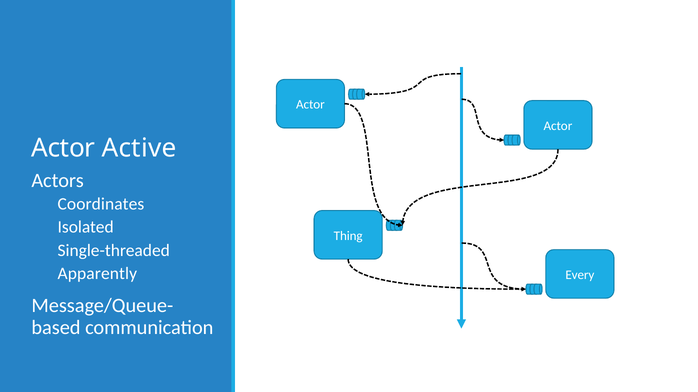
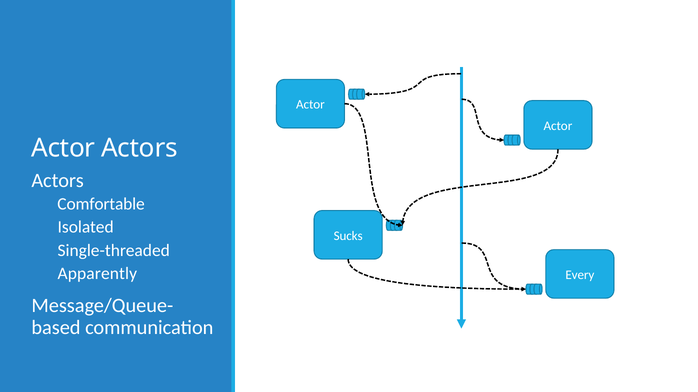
Actor Active: Active -> Actors (139, 148)
Coordinates: Coordinates -> Comfortable (101, 204)
Thing: Thing -> Sucks (348, 236)
